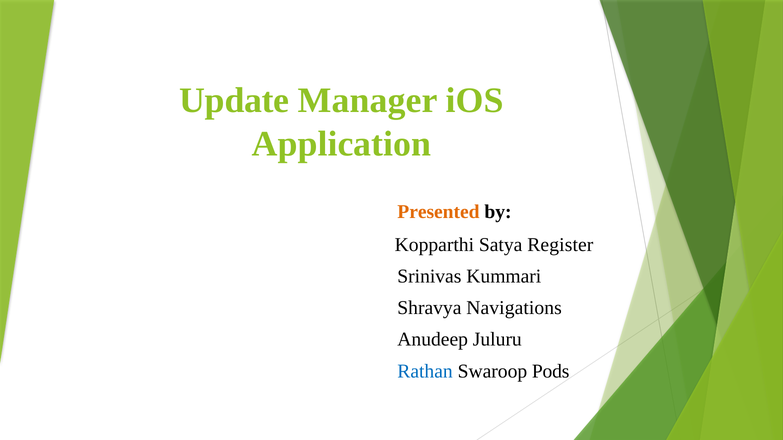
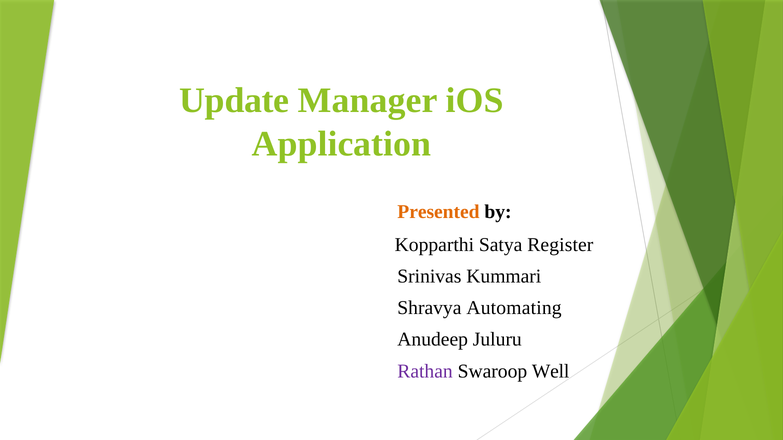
Navigations: Navigations -> Automating (514, 308)
Rathan colour: blue -> purple (425, 372)
Pods: Pods -> Well (551, 372)
